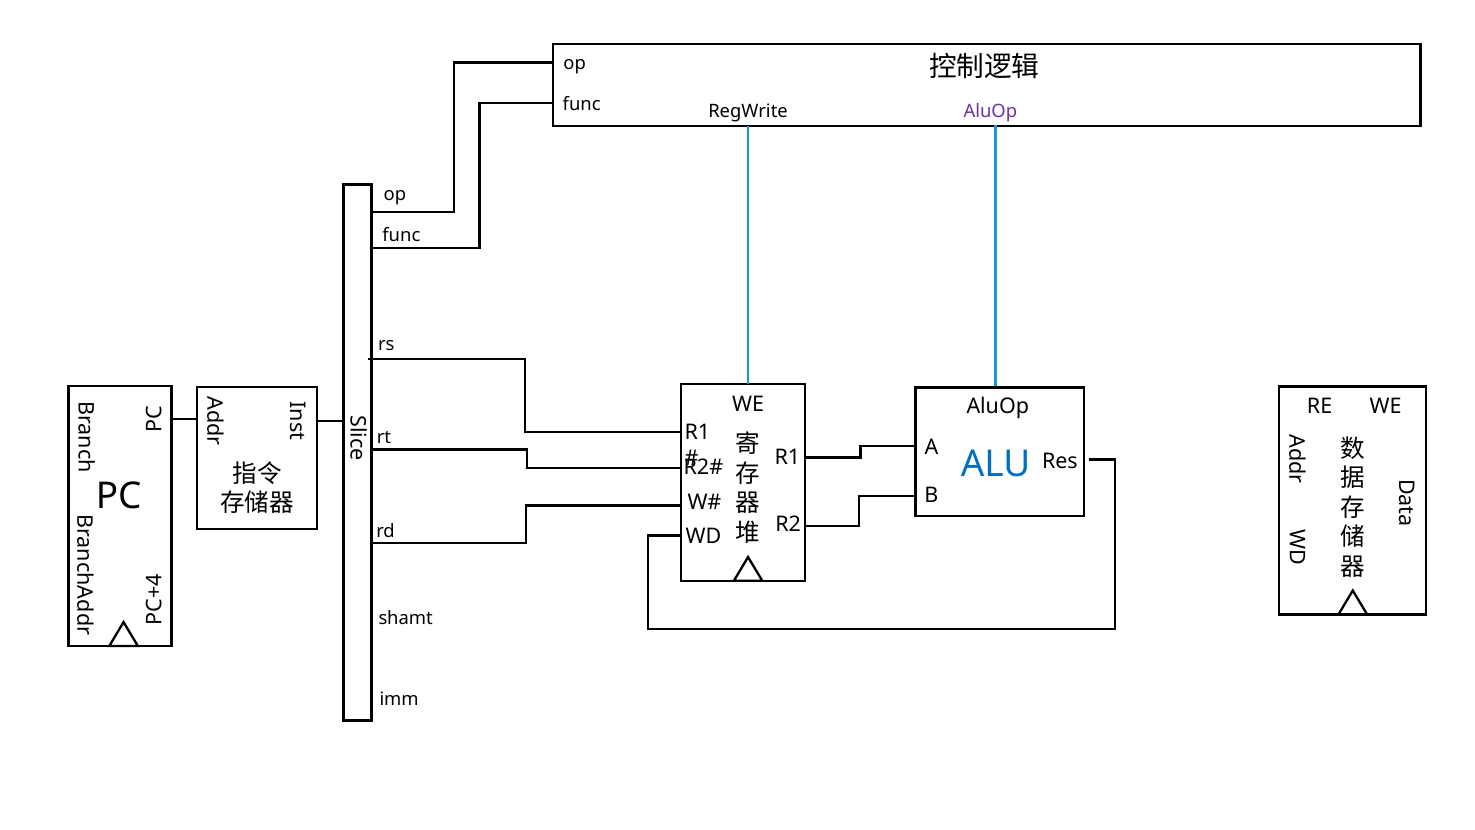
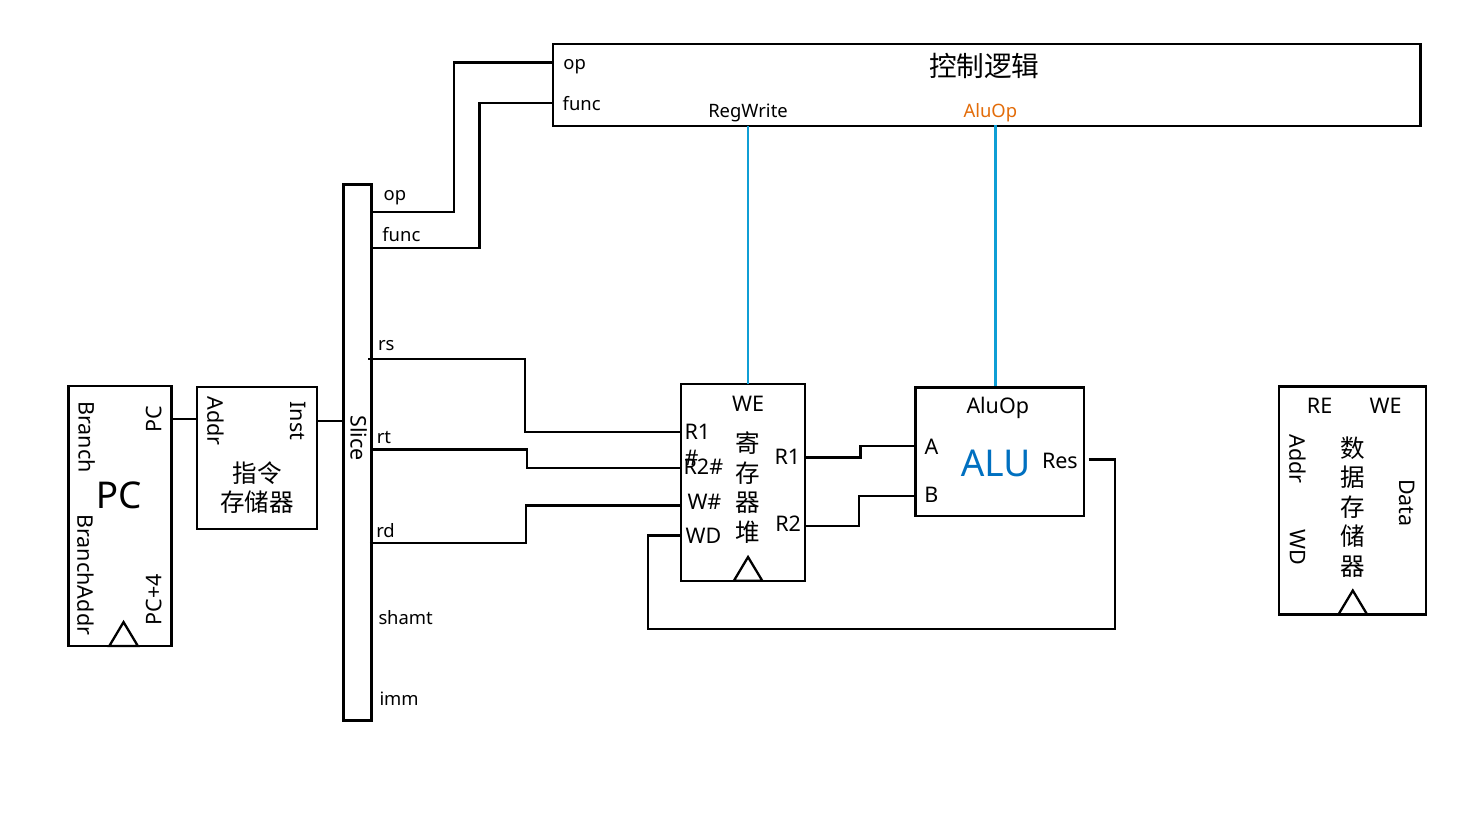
AluOp colour: purple -> orange (990, 111)
